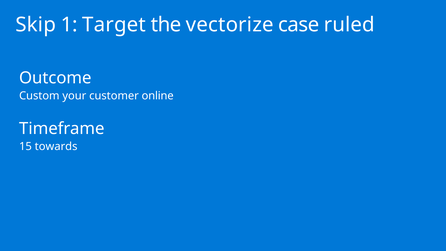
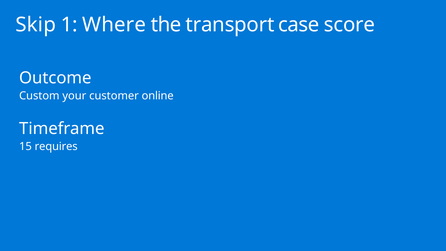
Target: Target -> Where (114, 25)
vectorize: vectorize -> transport (230, 25)
ruled: ruled -> score (349, 25)
towards: towards -> requires (56, 146)
